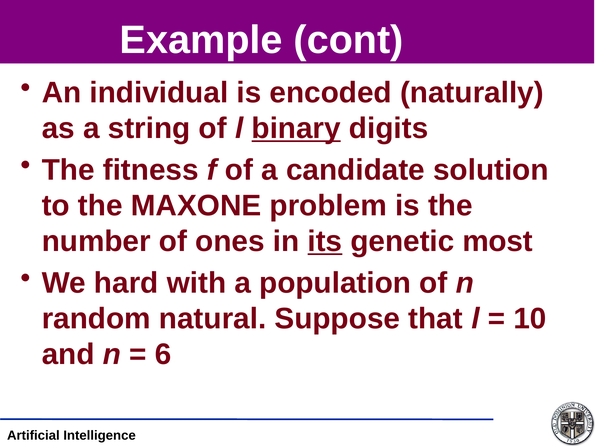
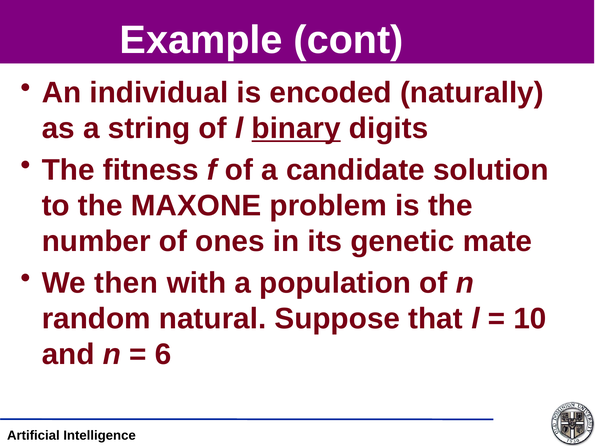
its underline: present -> none (325, 242)
most: most -> mate (497, 242)
hard: hard -> then (126, 283)
